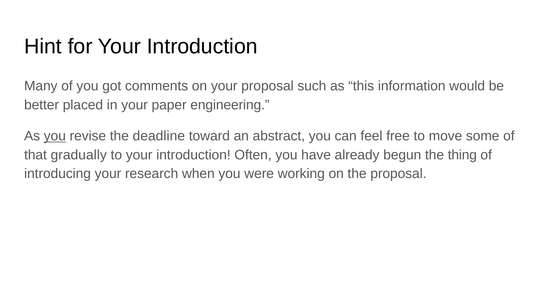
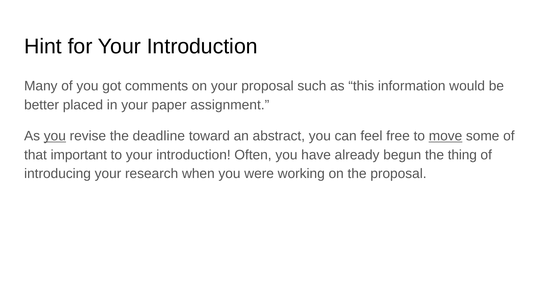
engineering: engineering -> assignment (230, 105)
move underline: none -> present (445, 136)
gradually: gradually -> important (79, 155)
